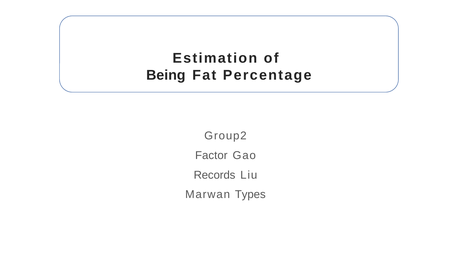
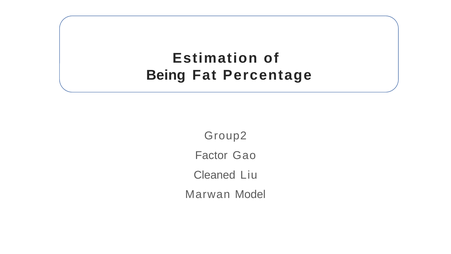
Records: Records -> Cleaned (215, 175)
Types: Types -> Model (250, 194)
